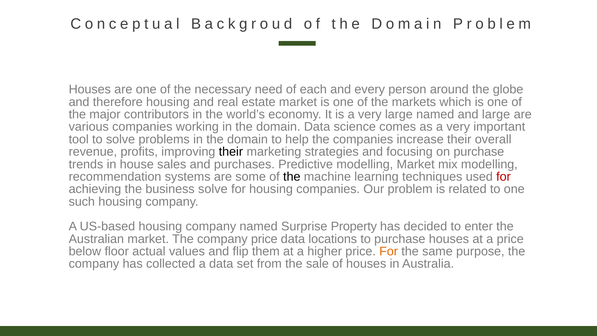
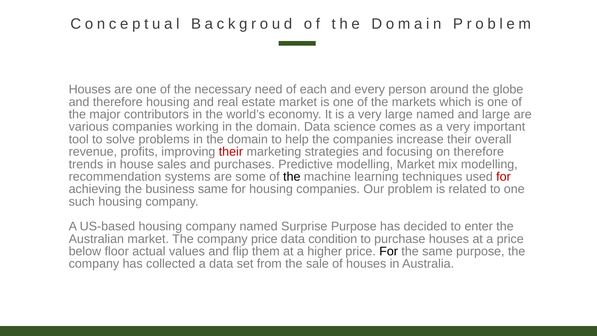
their colour: black -> red (231, 152)
on purchase: purchase -> therefore (479, 152)
business solve: solve -> same (213, 189)
Surprise Property: Property -> Purpose (354, 226)
locations: locations -> condition (333, 239)
For colour: orange -> black (389, 251)
